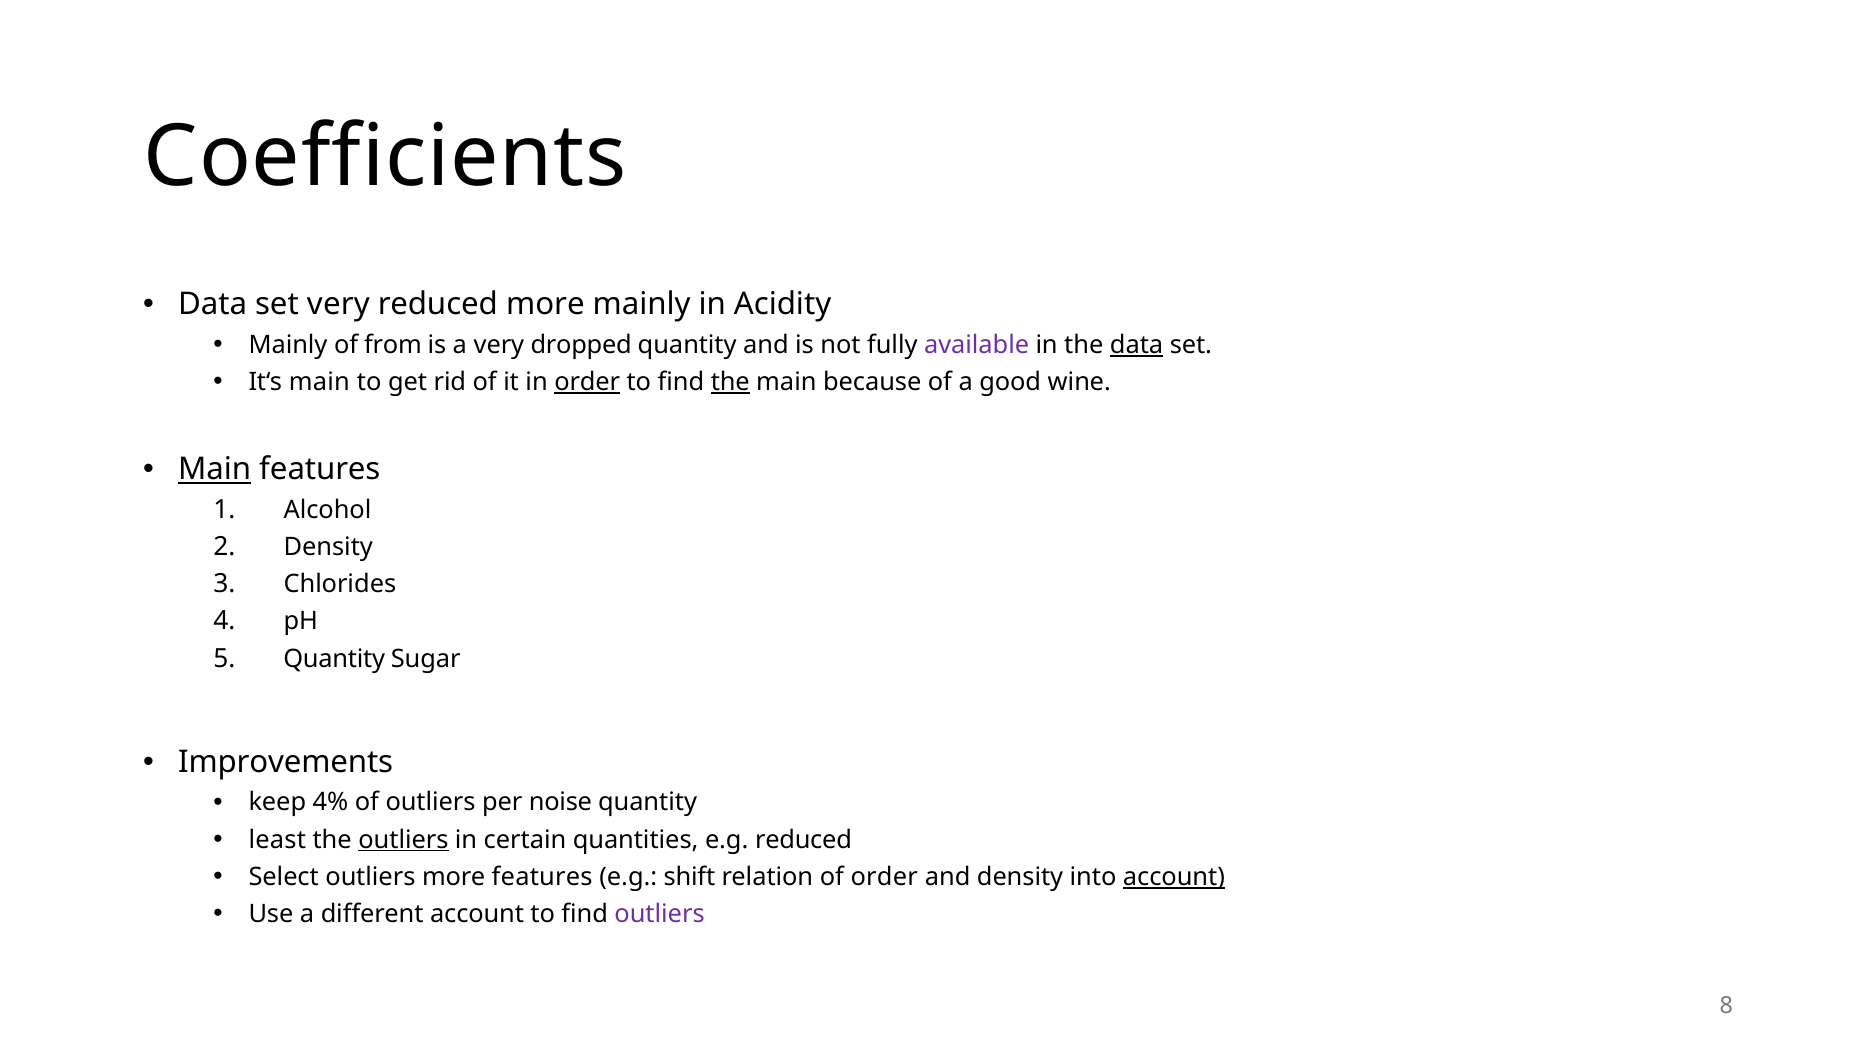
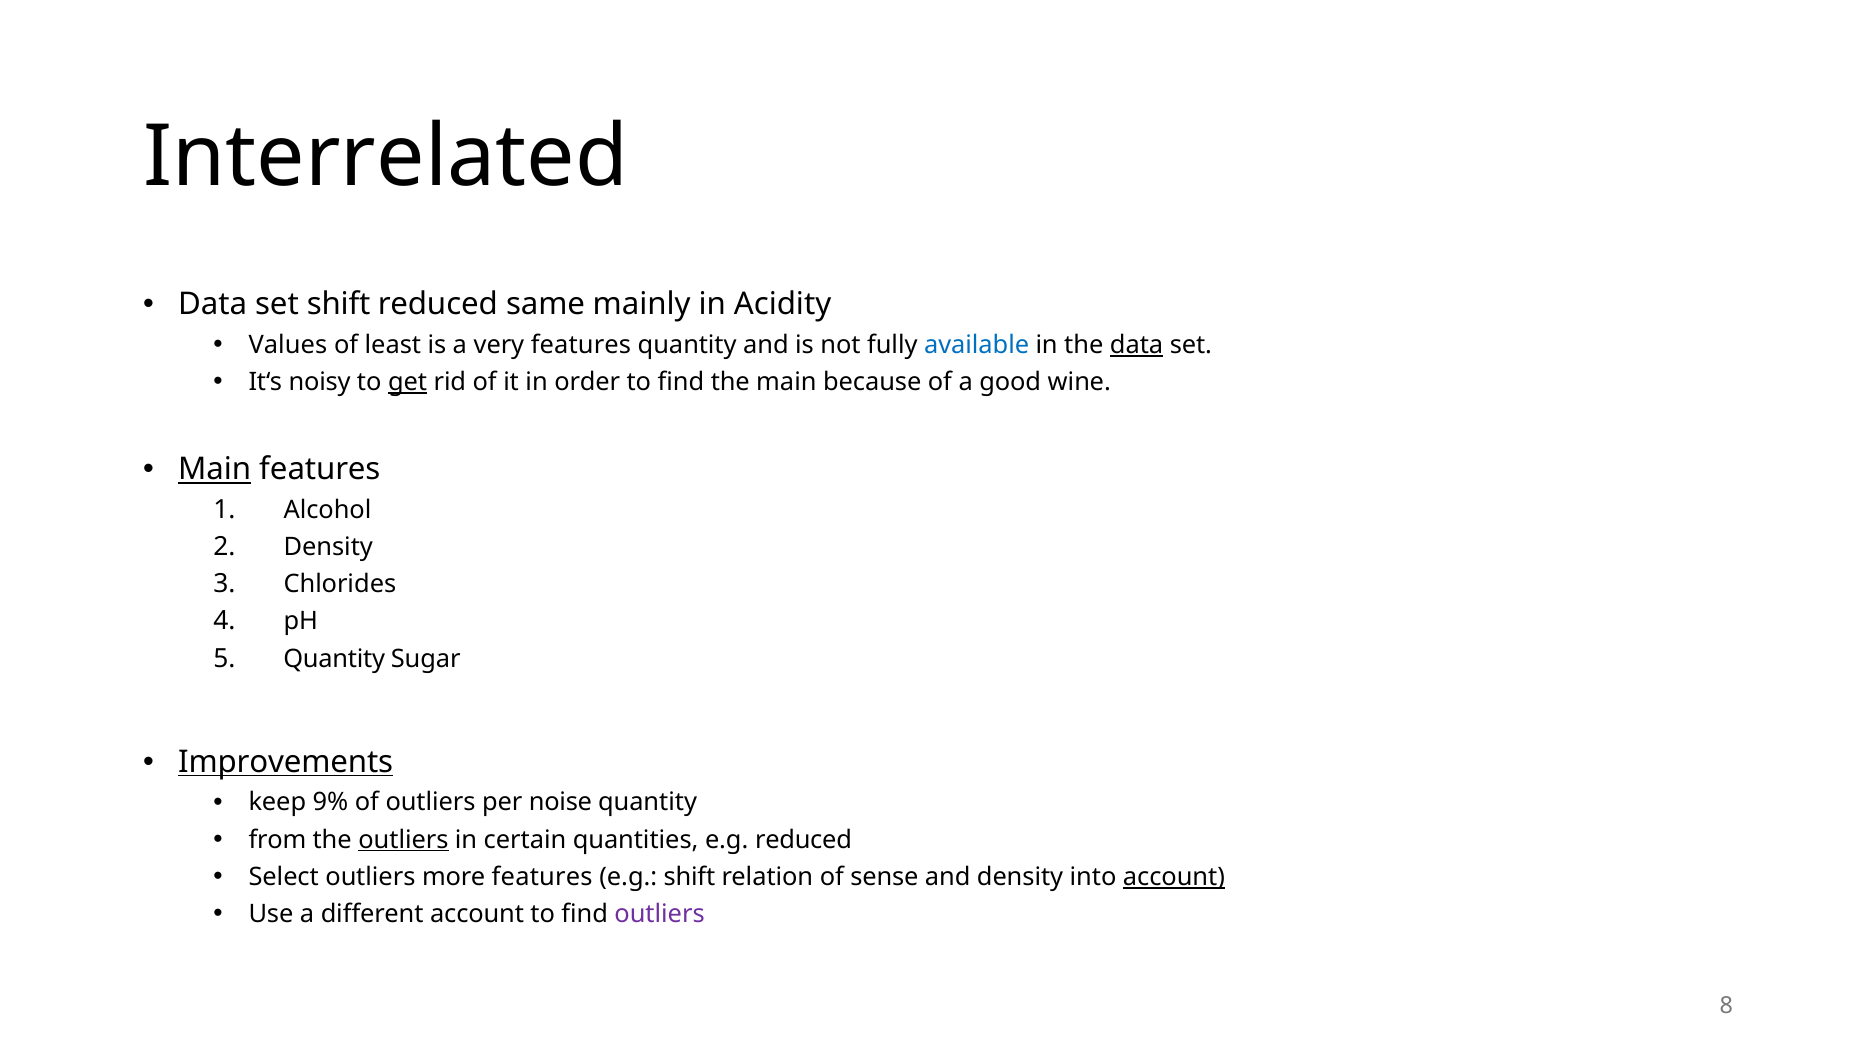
Coefficients: Coefficients -> Interrelated (386, 158)
set very: very -> shift (339, 305)
reduced more: more -> same (546, 305)
Mainly: Mainly -> Values (288, 345)
from: from -> least (393, 345)
very dropped: dropped -> features (581, 345)
available colour: purple -> blue (977, 345)
It‘s main: main -> noisy (320, 382)
get underline: none -> present (408, 382)
order underline: present -> none (587, 382)
the underline: present -> none (730, 382)
Improvements underline: none -> present (286, 762)
4%: 4% -> 9% (330, 803)
least: least -> from (277, 840)
of order: order -> sense (884, 877)
